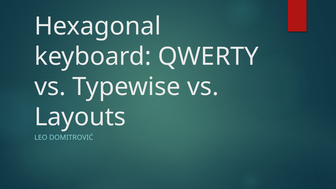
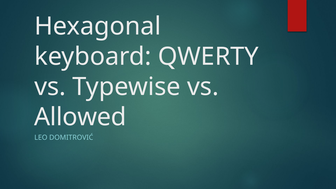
Layouts: Layouts -> Allowed (80, 117)
